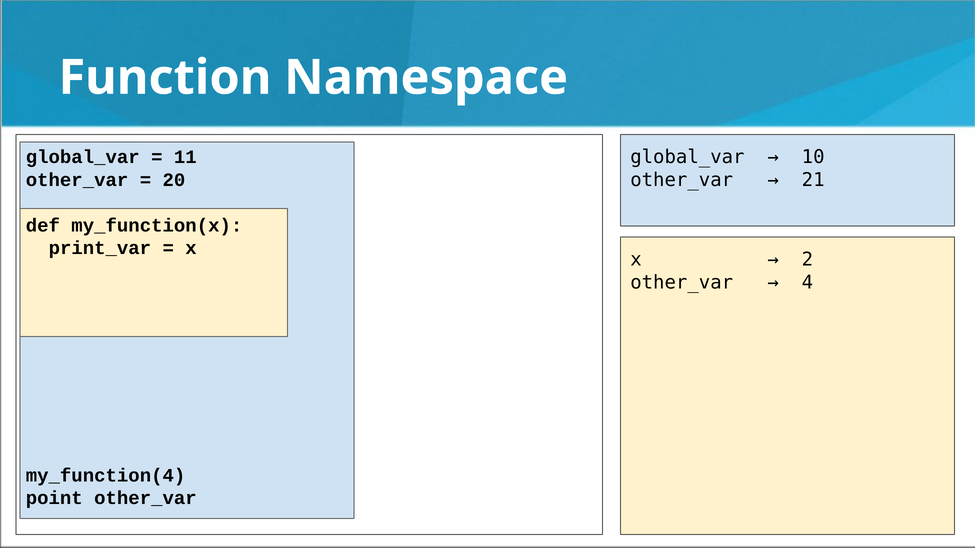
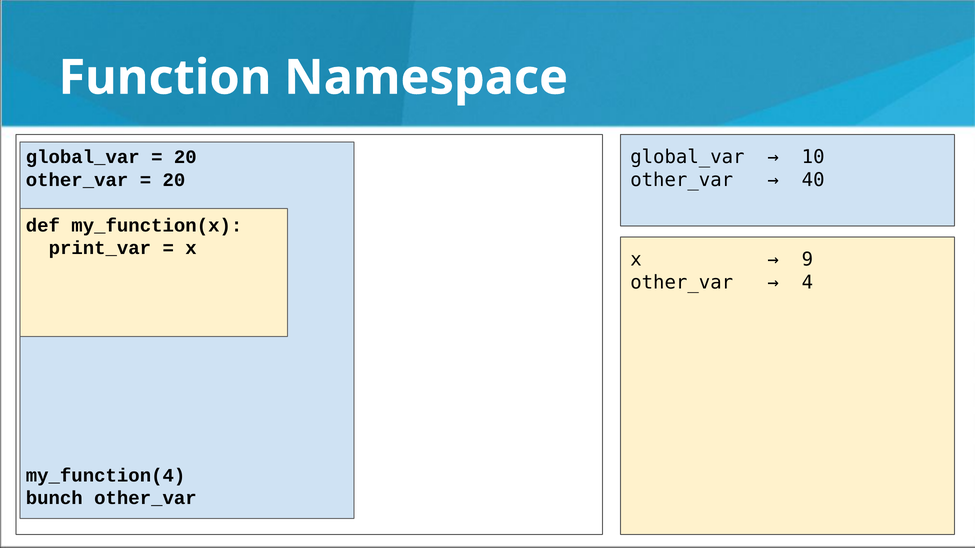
11: 11 -> 20 (185, 157)
21: 21 -> 40 (813, 180)
2: 2 -> 9 (807, 260)
point: point -> bunch (54, 499)
